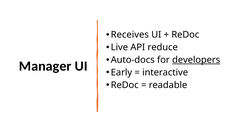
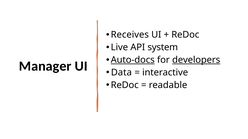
reduce: reduce -> system (163, 47)
Auto-docs underline: none -> present (133, 60)
Early: Early -> Data (121, 73)
